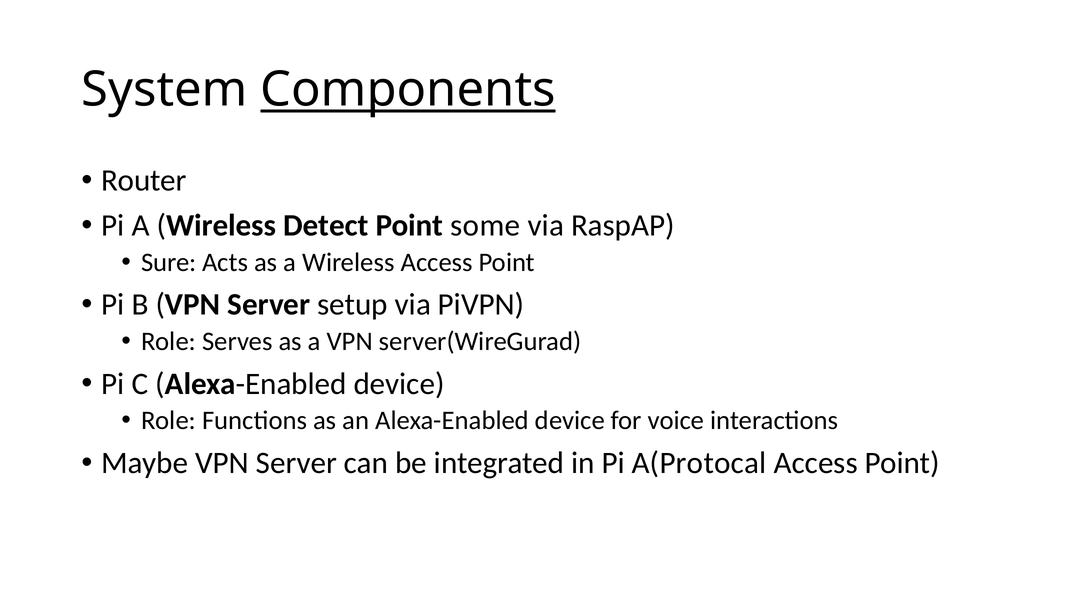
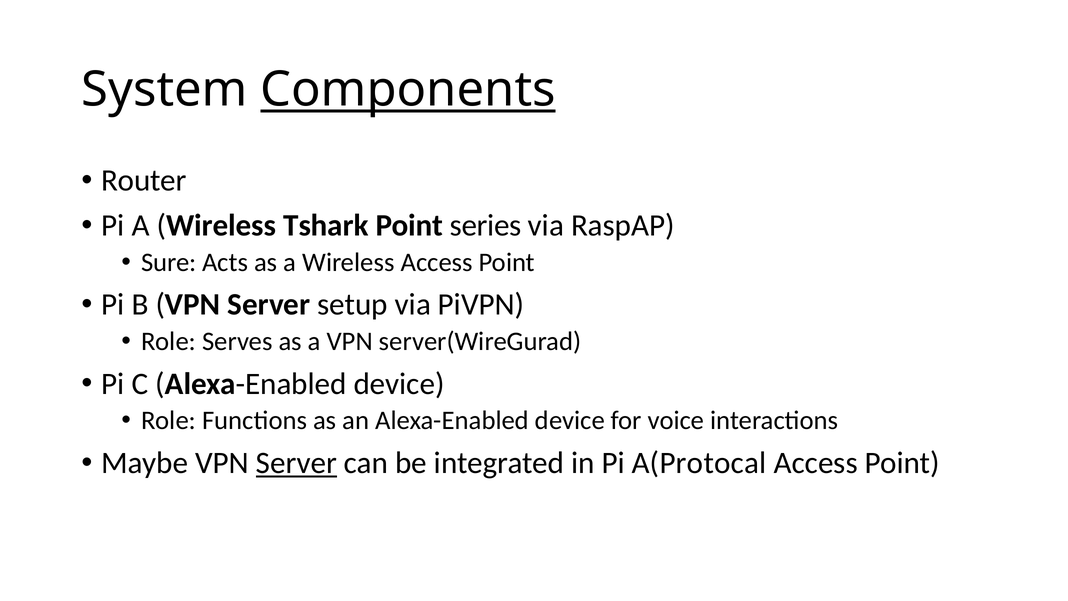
Detect: Detect -> Tshark (326, 225)
some: some -> series (486, 225)
Server underline: none -> present (296, 463)
